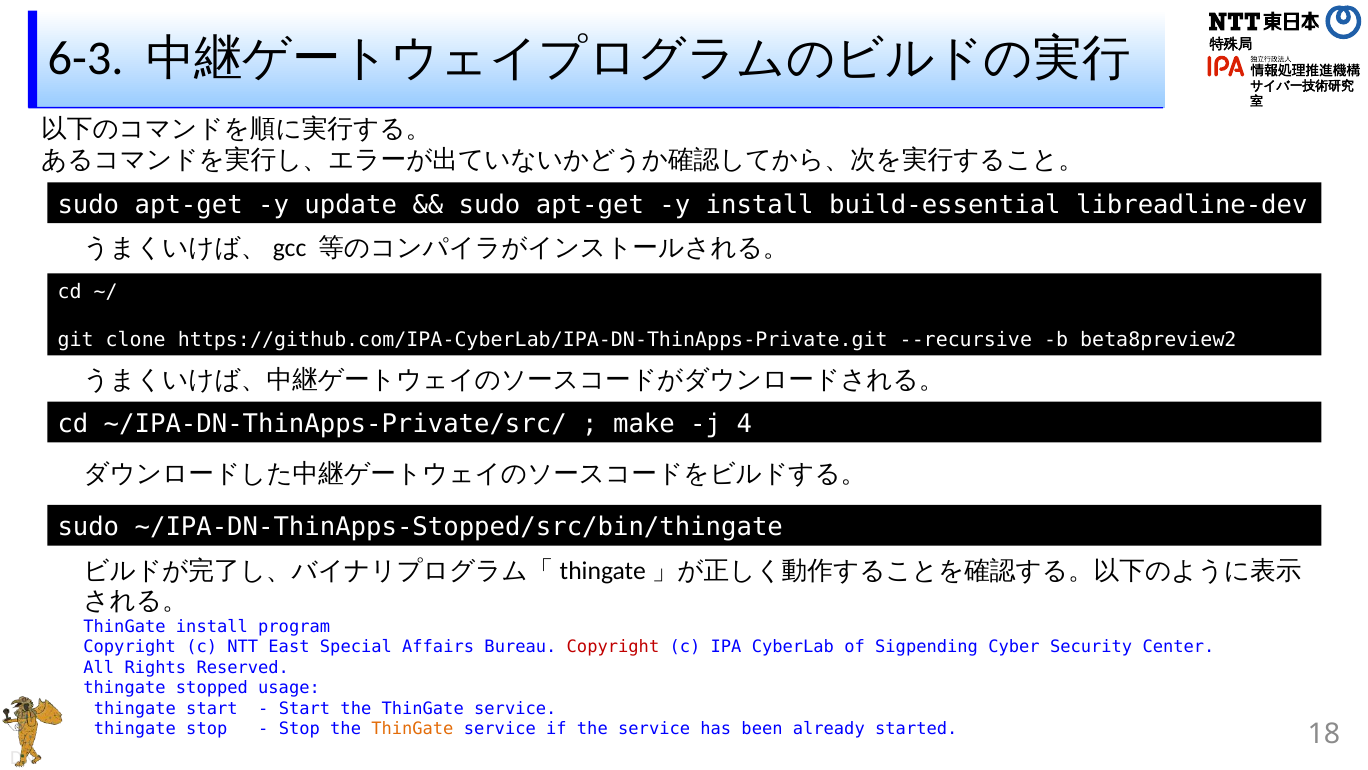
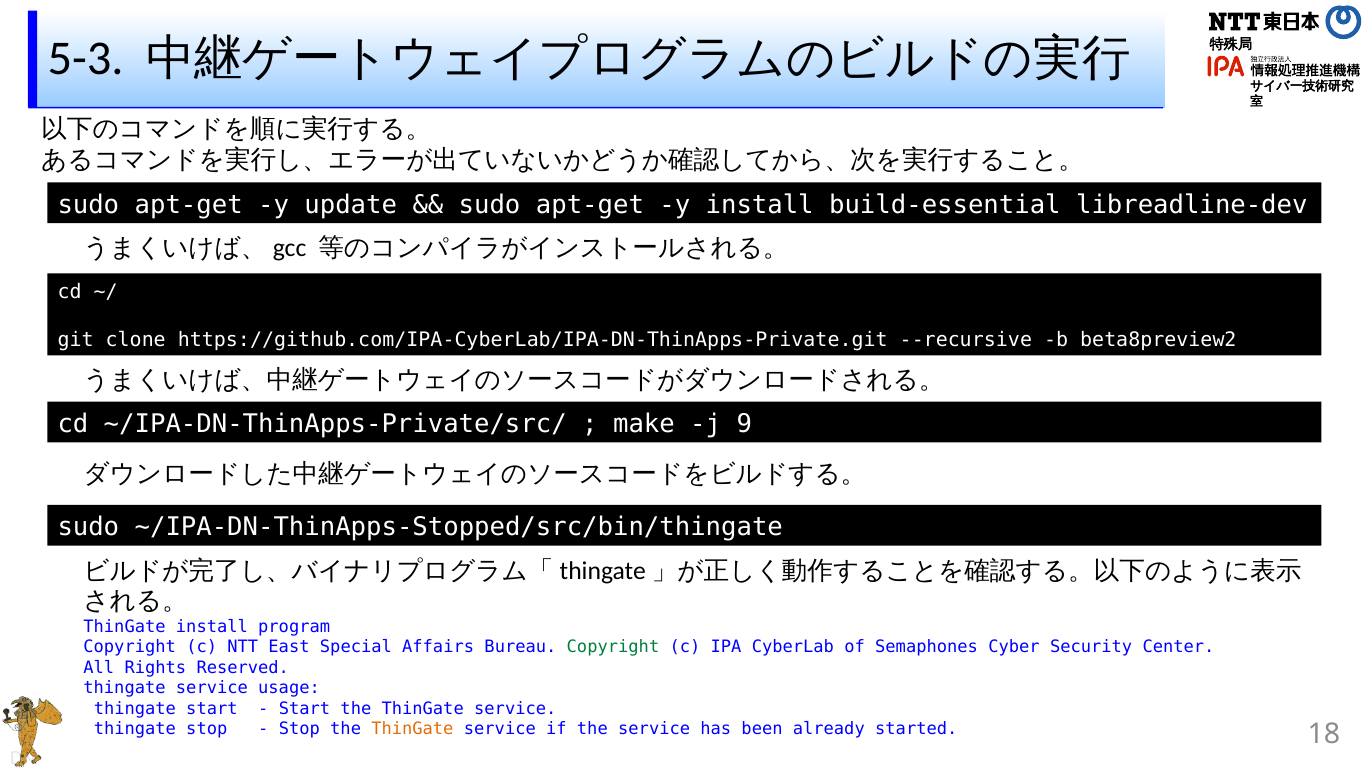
6-3: 6-3 -> 5-3 (86, 59)
4: 4 -> 9 (744, 424)
Copyright colour: red -> green (613, 647)
Sigpending: Sigpending -> Semaphones (927, 647)
stopped: stopped -> service (212, 688)
